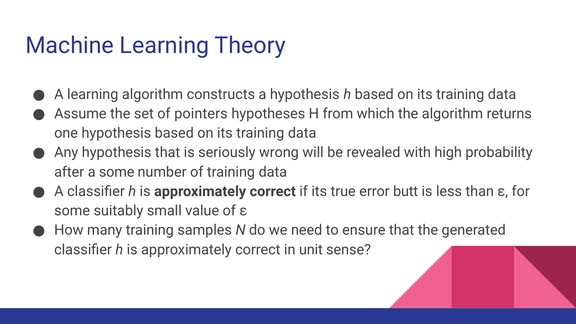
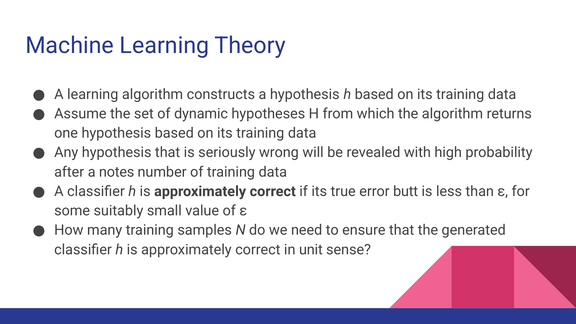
pointers: pointers -> dynamic (201, 114)
a some: some -> notes (117, 172)
